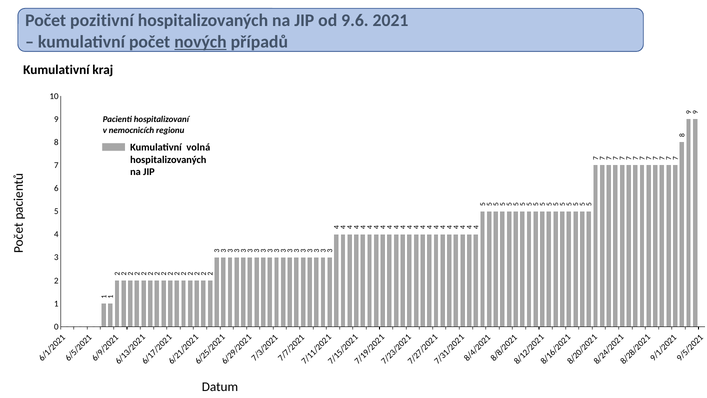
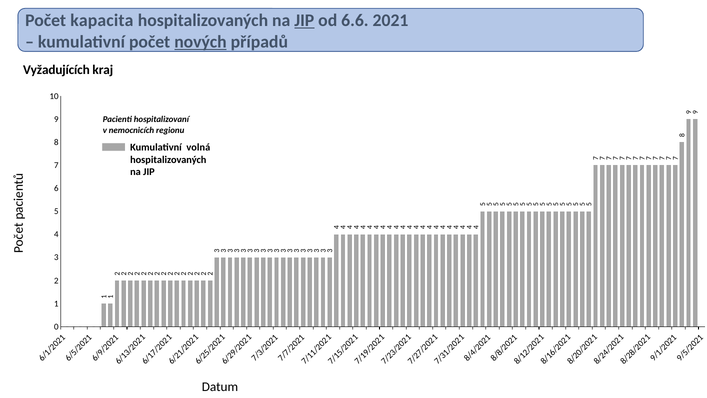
pozitivní: pozitivní -> kapacita (102, 21)
JIP underline: none -> present (304, 21)
9.6: 9.6 -> 6.6 (355, 21)
Kumulativní: Kumulativní -> Vyžadujících (56, 70)
